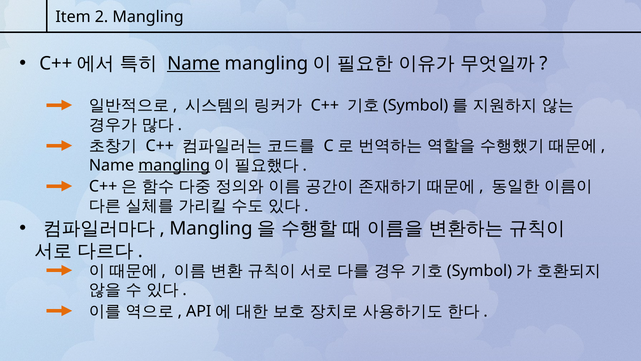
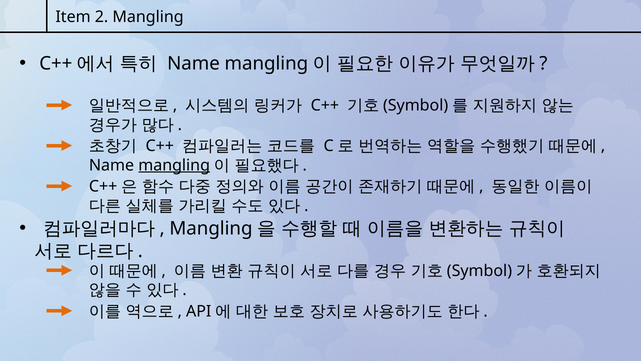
Name underline: present -> none (193, 63)
